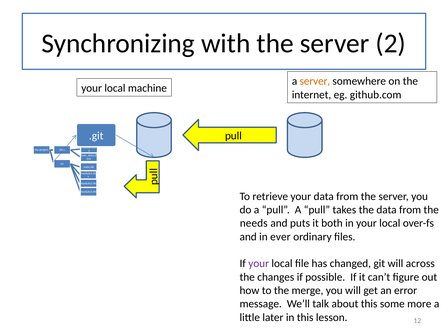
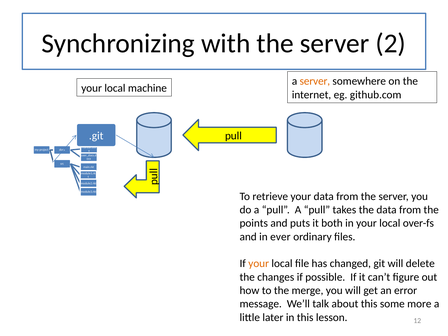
needs: needs -> points (254, 223)
your colour: purple -> orange (259, 264)
across: across -> delete (420, 264)
